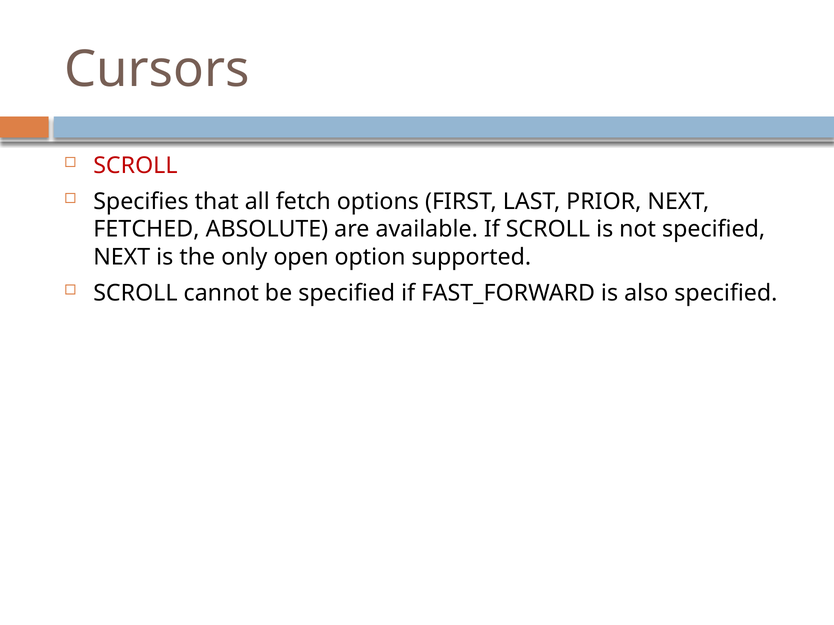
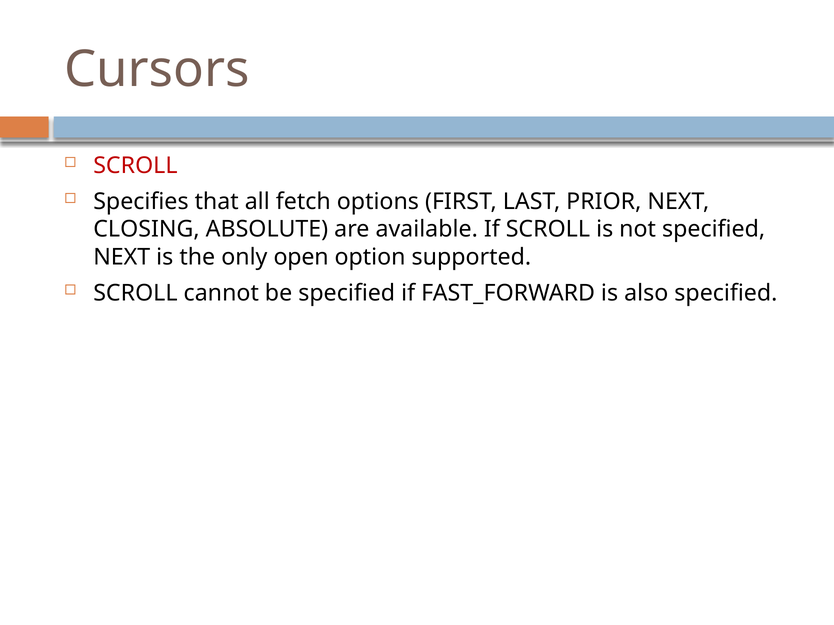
FETCHED: FETCHED -> CLOSING (146, 229)
